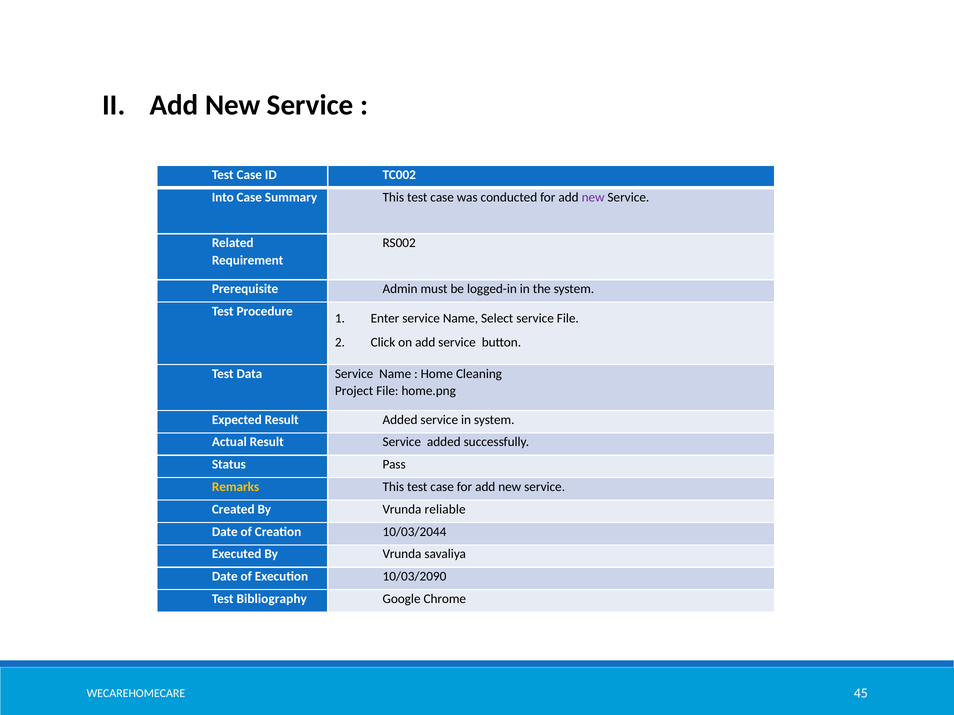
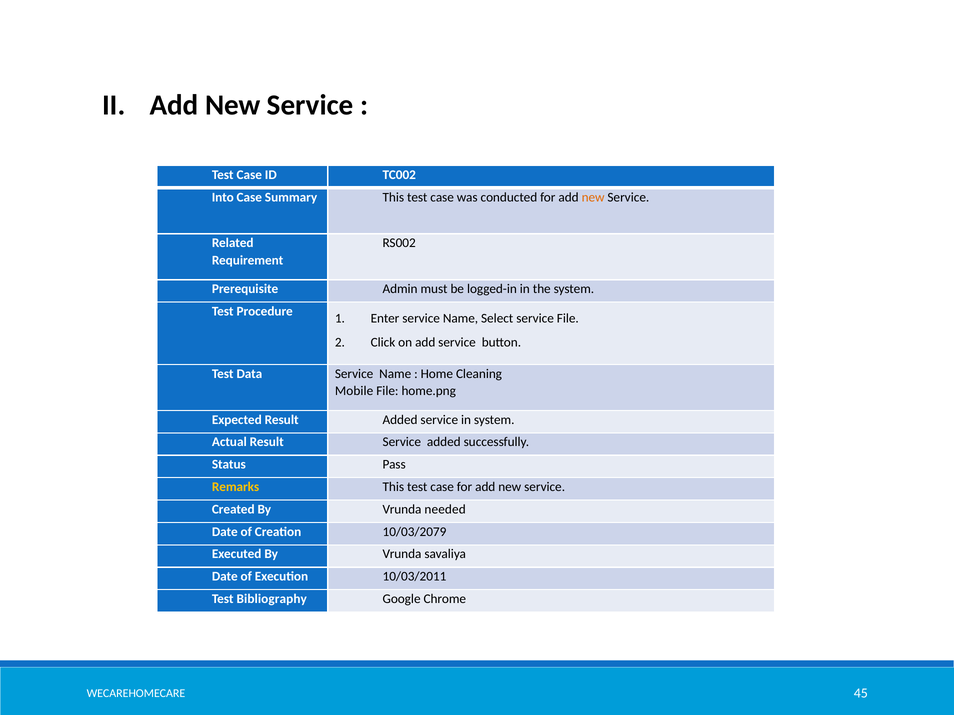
new colour: purple -> orange (593, 197)
Project: Project -> Mobile (354, 391)
reliable: reliable -> needed (445, 510)
10/03/2044: 10/03/2044 -> 10/03/2079 (414, 532)
10/03/2090: 10/03/2090 -> 10/03/2011 (414, 577)
